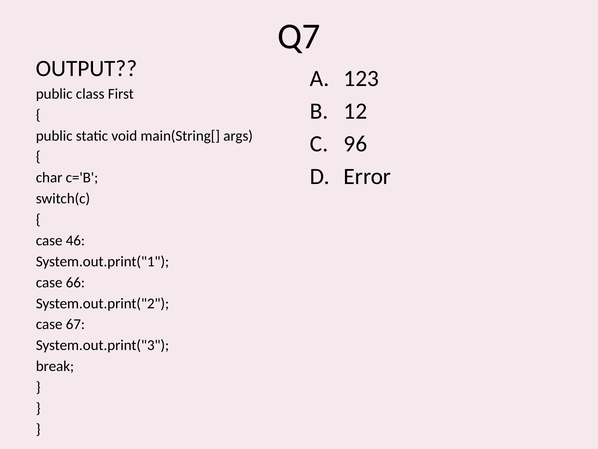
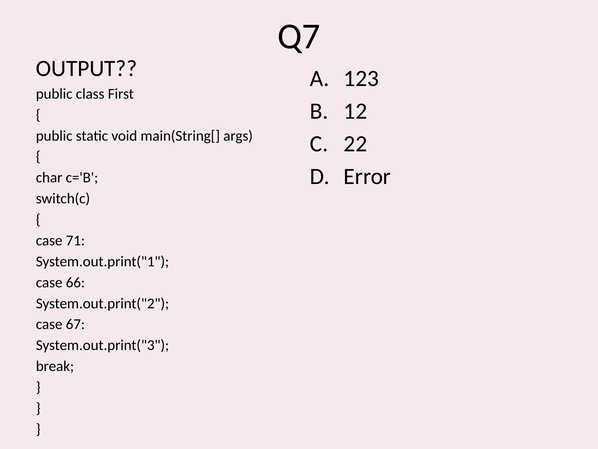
96: 96 -> 22 (355, 144)
46: 46 -> 71 (75, 240)
